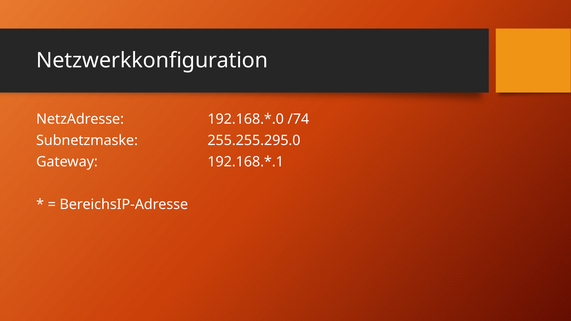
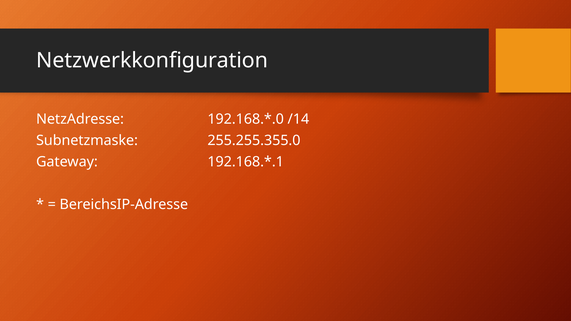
/74: /74 -> /14 (298, 119)
255.255.295.0: 255.255.295.0 -> 255.255.355.0 (254, 141)
